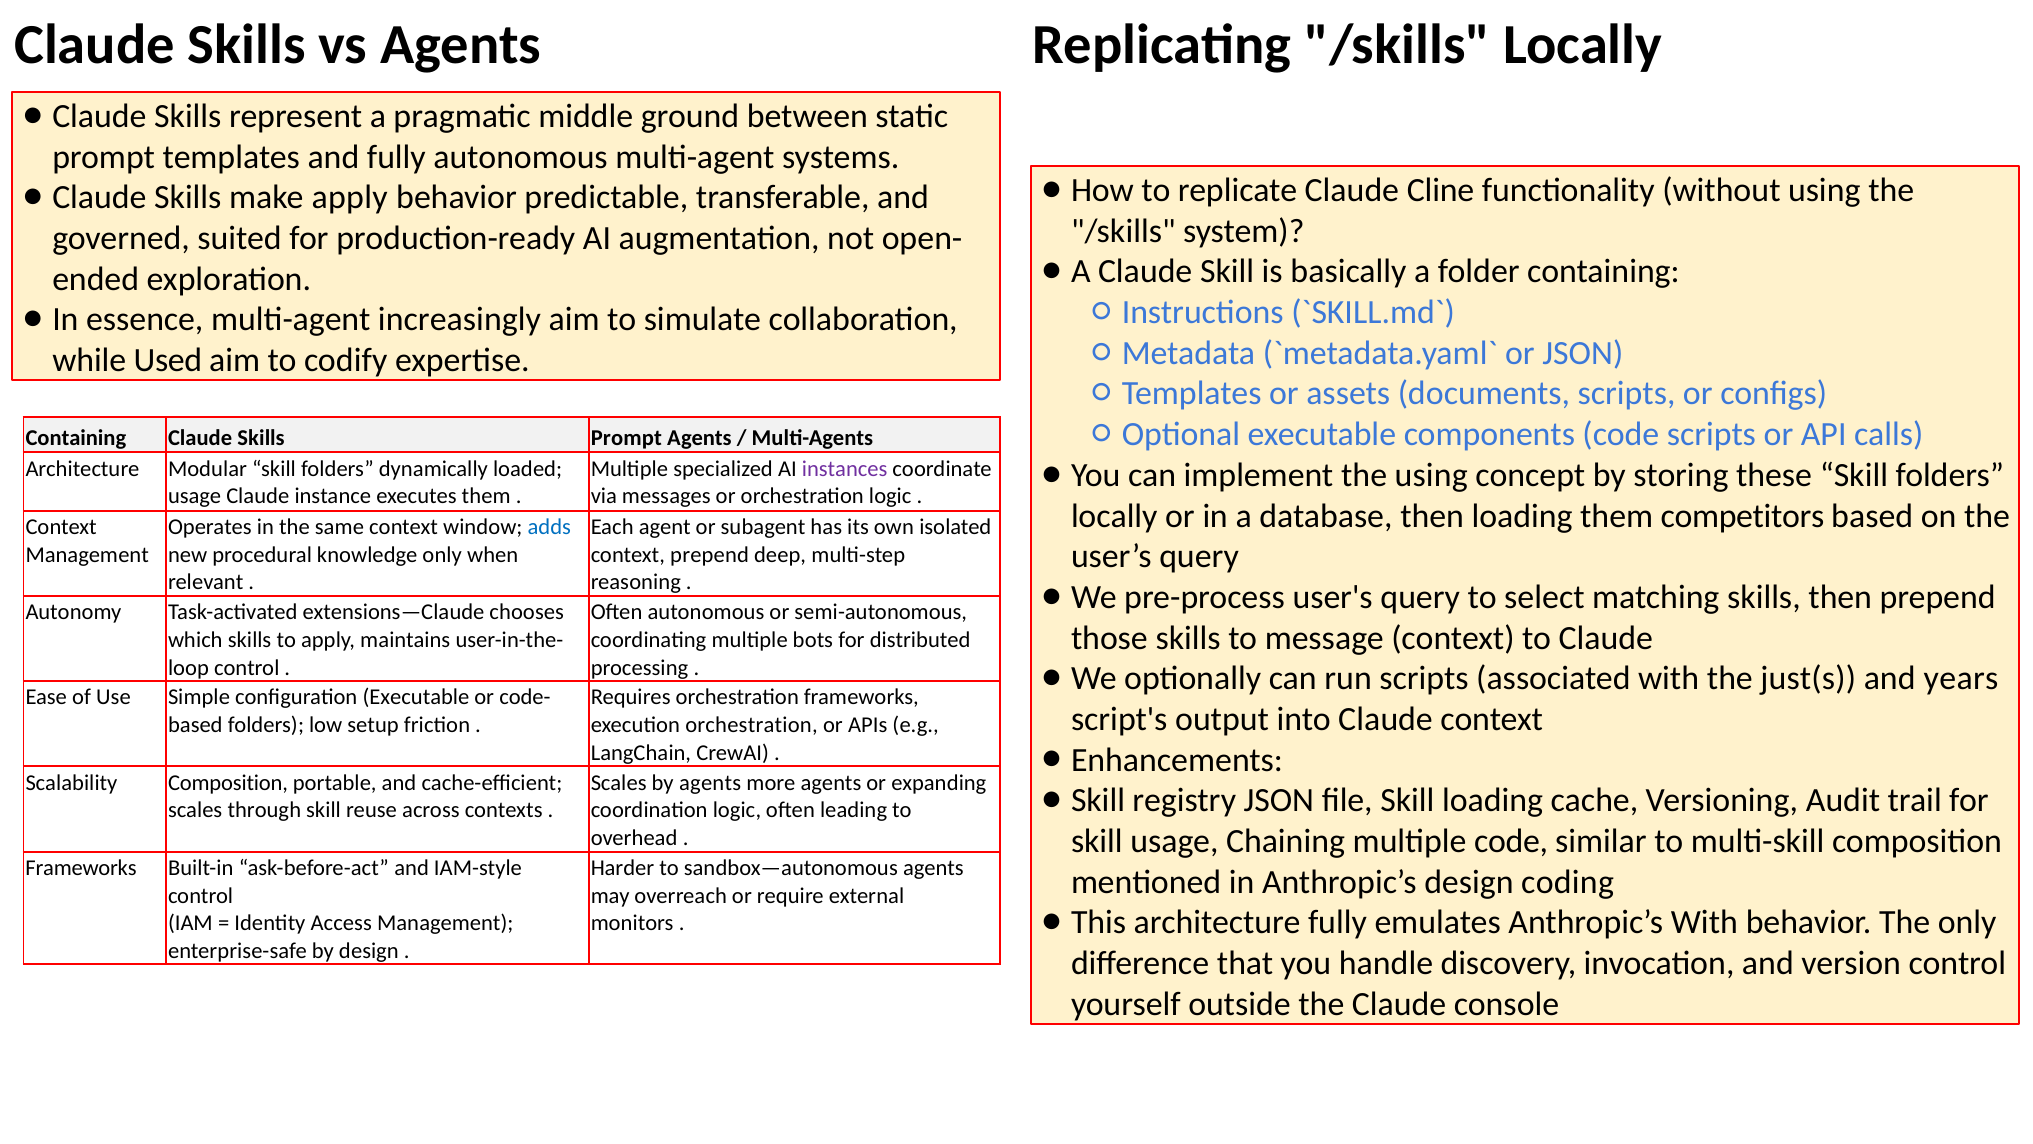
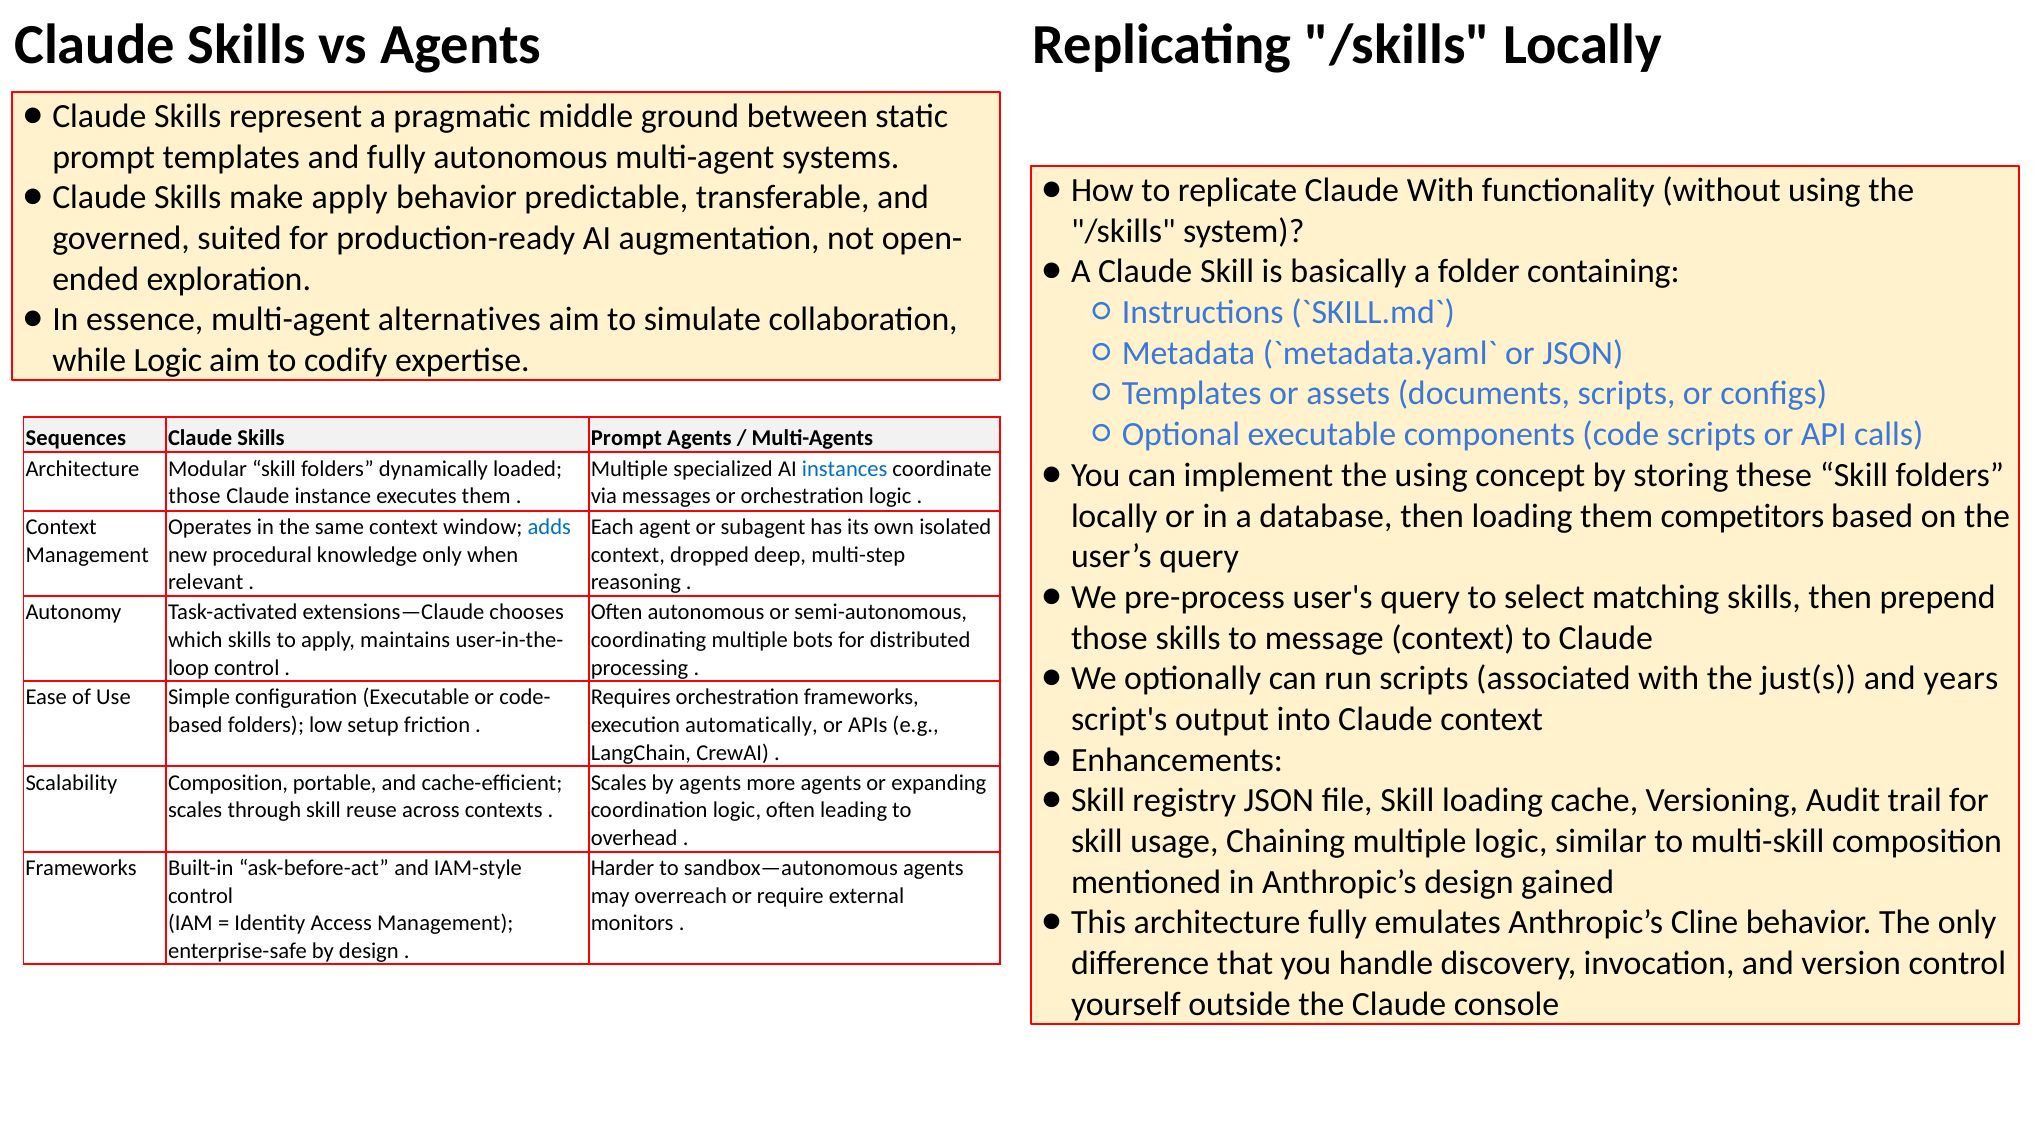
Claude Cline: Cline -> With (1440, 190)
increasingly: increasingly -> alternatives (459, 320)
while Used: Used -> Logic (168, 360)
Containing: Containing -> Sequences (76, 437)
instances colour: purple -> blue (845, 468)
usage: usage -> those (194, 496)
context prepend: prepend -> dropped (710, 554)
execution orchestration: orchestration -> automatically (751, 725)
multiple code: code -> logic (1511, 841)
coding: coding -> gained (1568, 882)
Anthropic’s With: With -> Cline (1705, 922)
